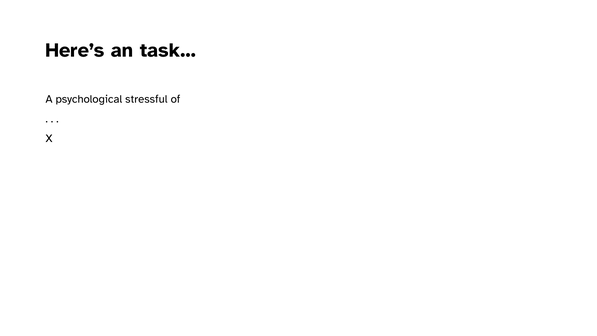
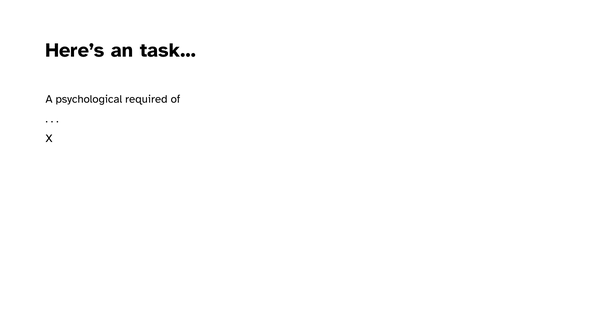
stressful: stressful -> required (146, 99)
